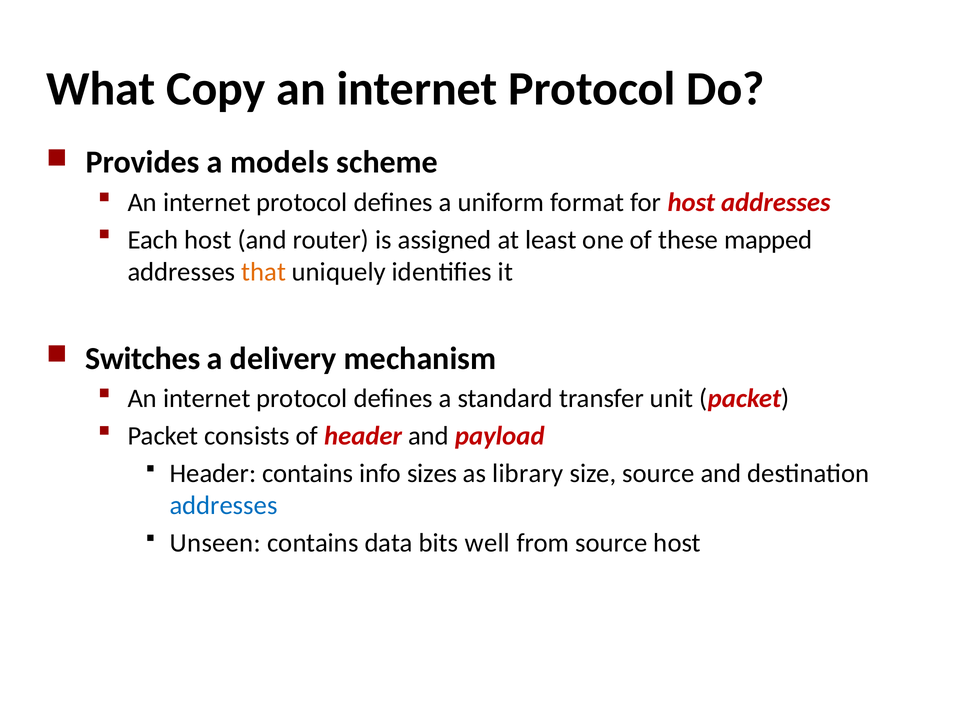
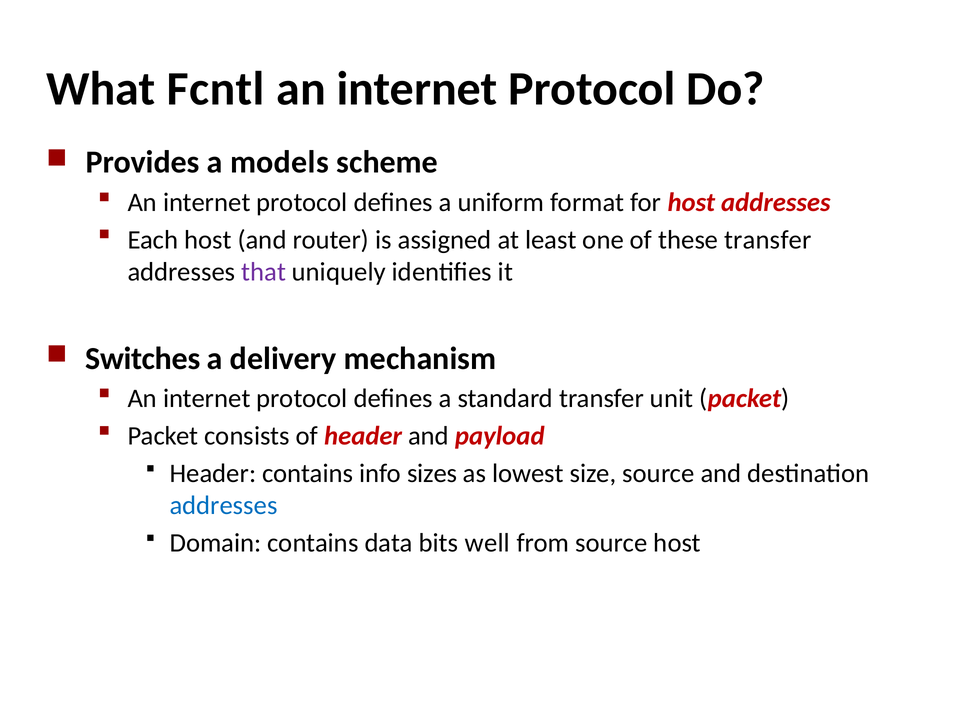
Copy: Copy -> Fcntl (216, 89)
these mapped: mapped -> transfer (768, 240)
that colour: orange -> purple (264, 272)
library: library -> lowest (528, 474)
Unseen: Unseen -> Domain (216, 543)
